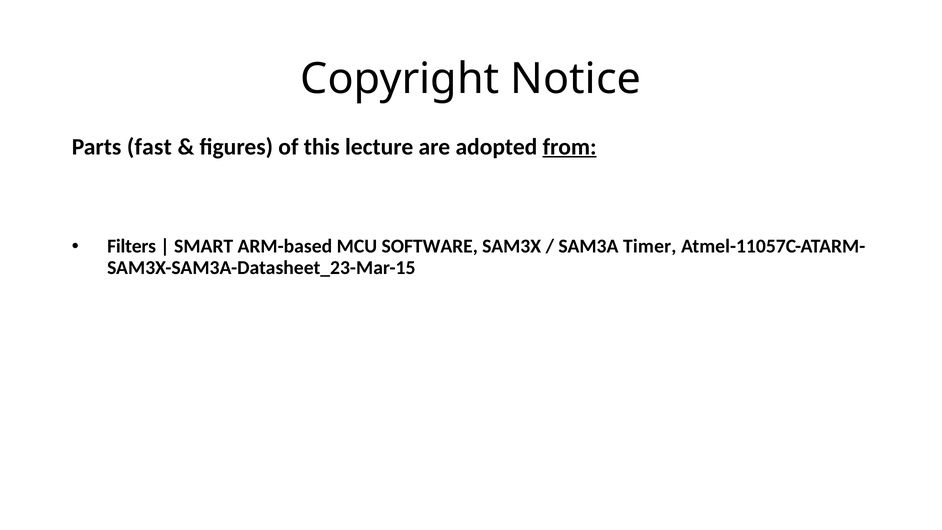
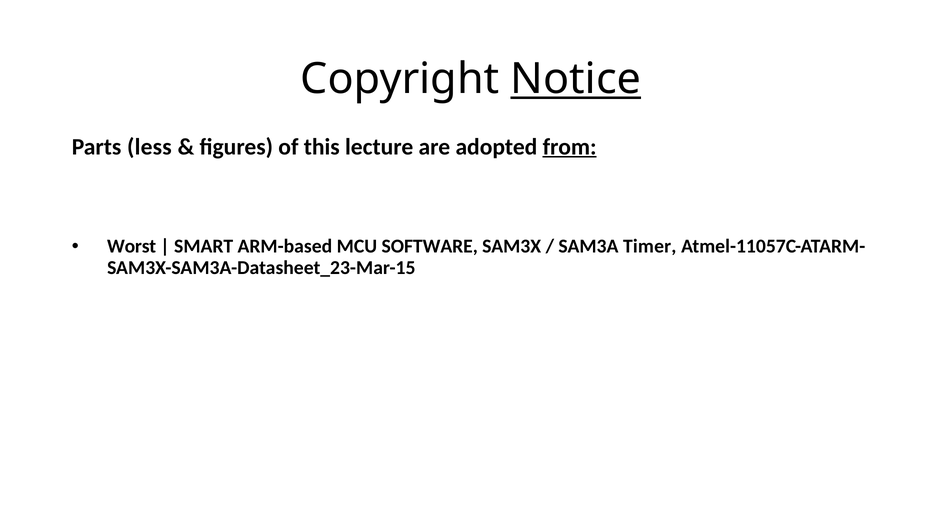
Notice underline: none -> present (576, 79)
fast: fast -> less (149, 147)
Filters: Filters -> Worst (132, 246)
